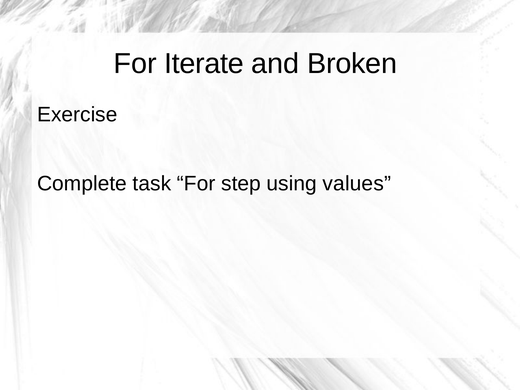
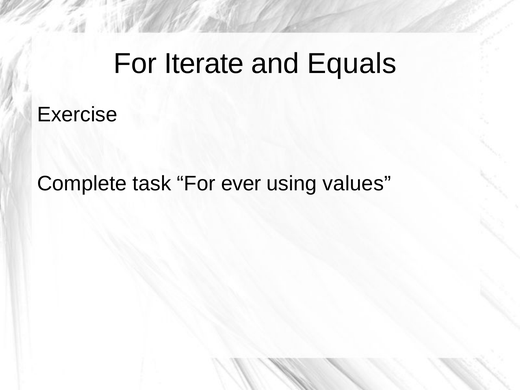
Broken: Broken -> Equals (352, 64)
step: step -> ever (241, 183)
